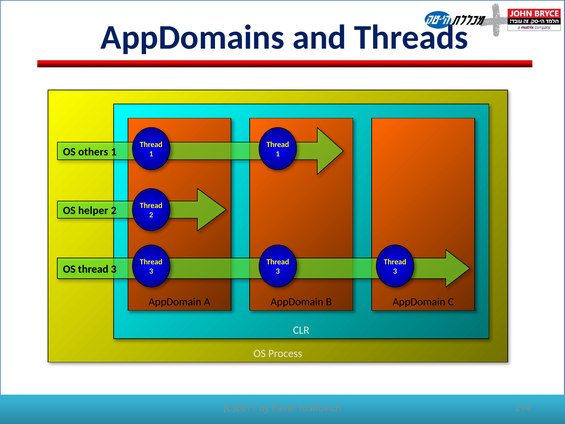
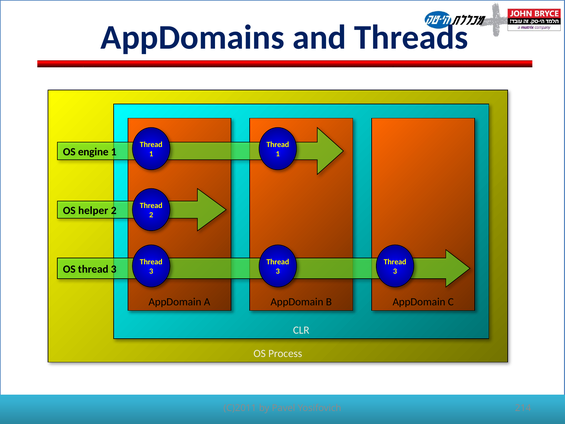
others: others -> engine (93, 152)
